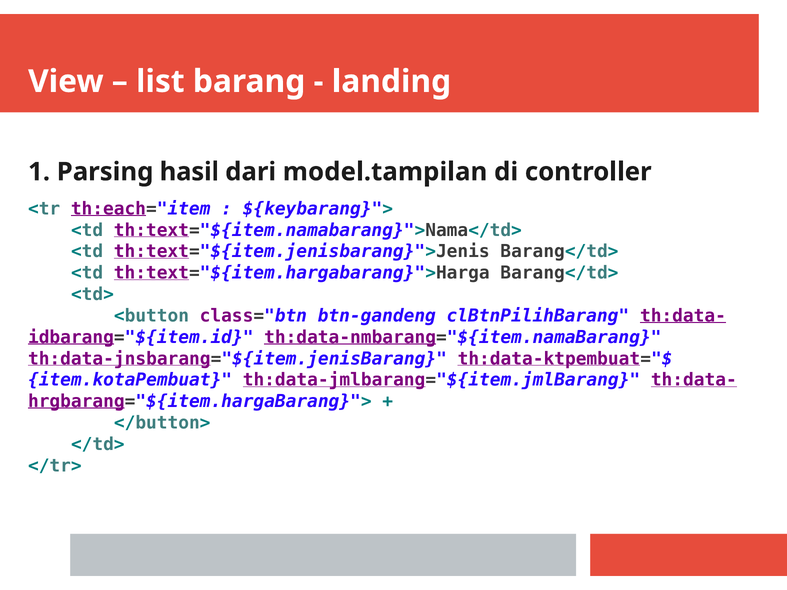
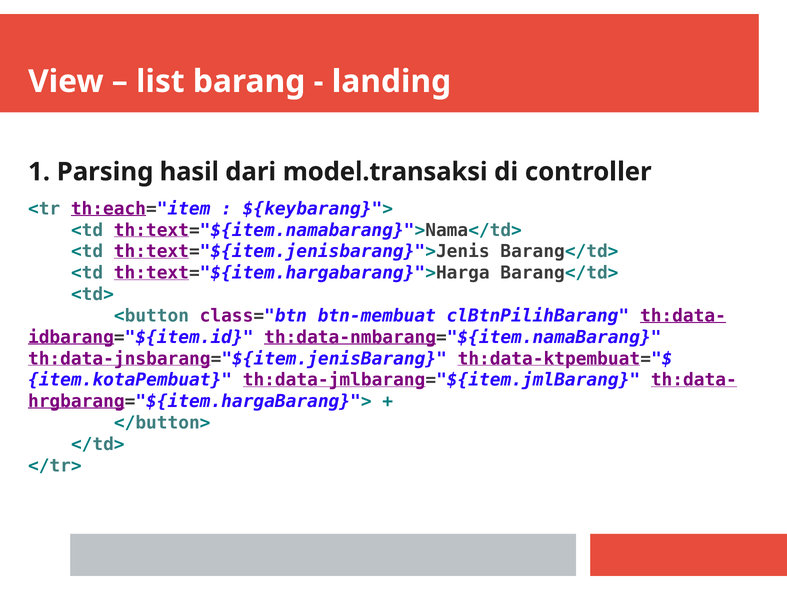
model.tampilan: model.tampilan -> model.transaksi (385, 172)
btn-gandeng: btn-gandeng -> btn-membuat (377, 316)
